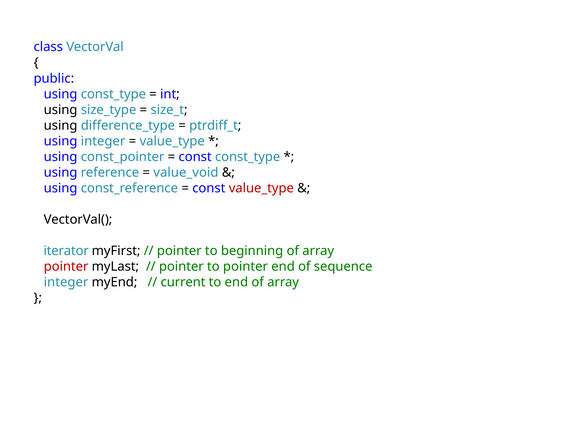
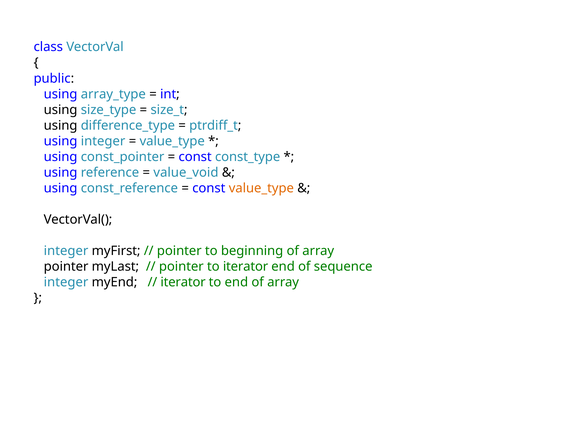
using const_type: const_type -> array_type (113, 94)
value_type colour: red -> orange (261, 188)
iterator: iterator -> integer (66, 251)
pointer colour: red -> black (66, 266)
to pointer: pointer -> iterator (246, 266)
current: current -> iterator (183, 282)
